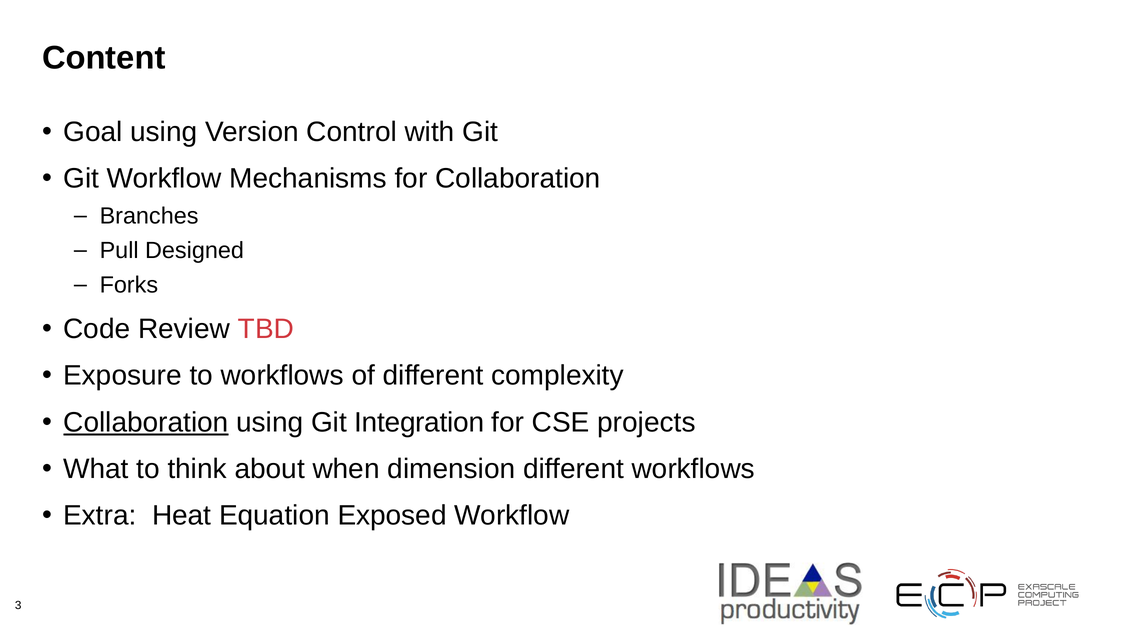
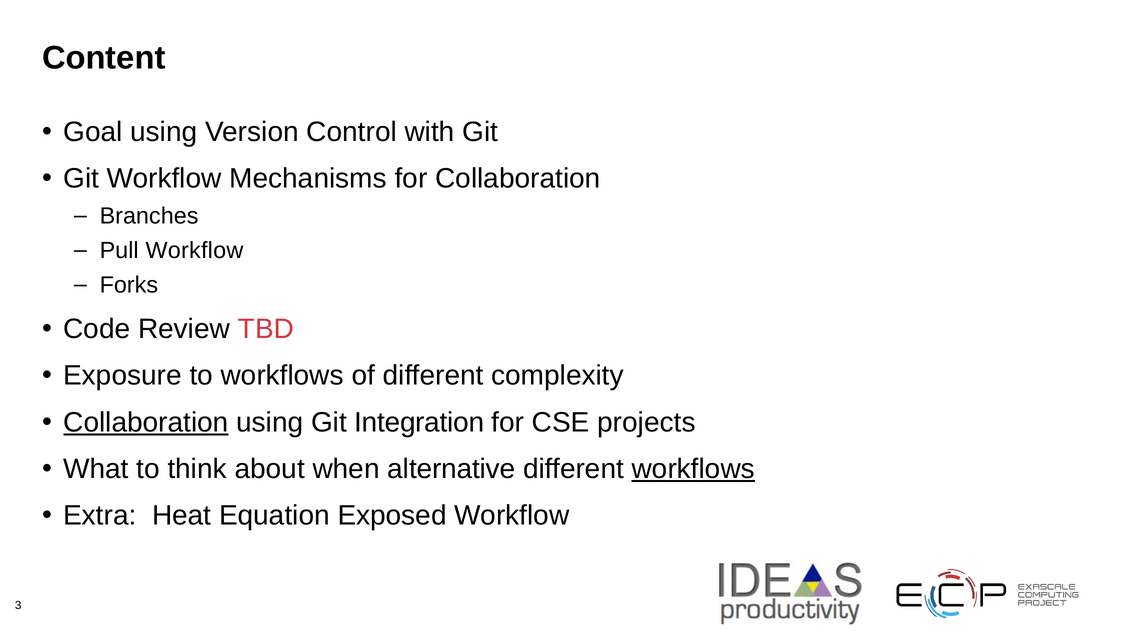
Pull Designed: Designed -> Workflow (194, 251)
dimension: dimension -> alternative (451, 469)
workflows underline: none -> present (693, 469)
